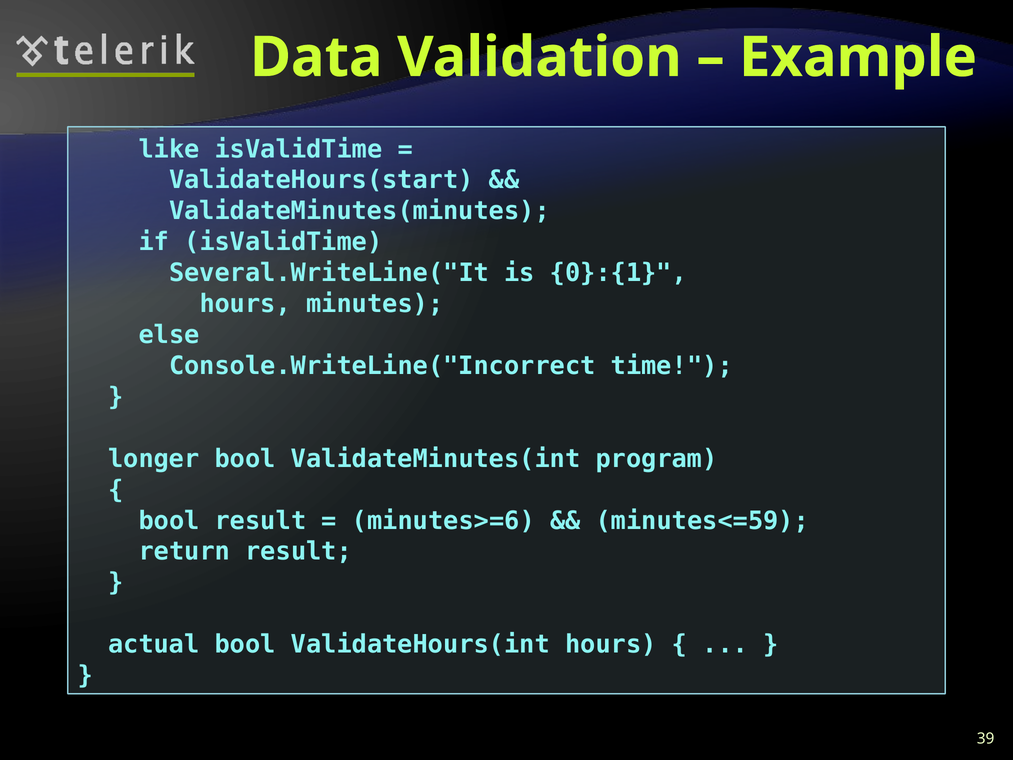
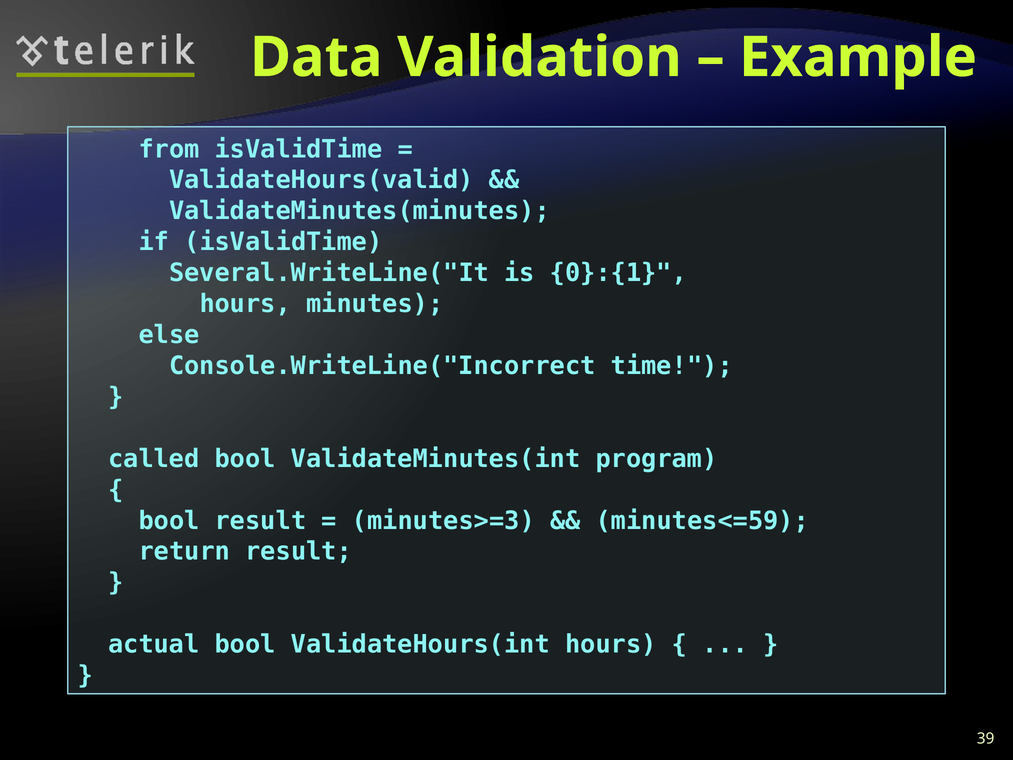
like: like -> from (169, 149)
ValidateHours(start: ValidateHours(start -> ValidateHours(valid (321, 180)
longer: longer -> called (154, 459)
minutes>=6: minutes>=6 -> minutes>=3 (443, 520)
